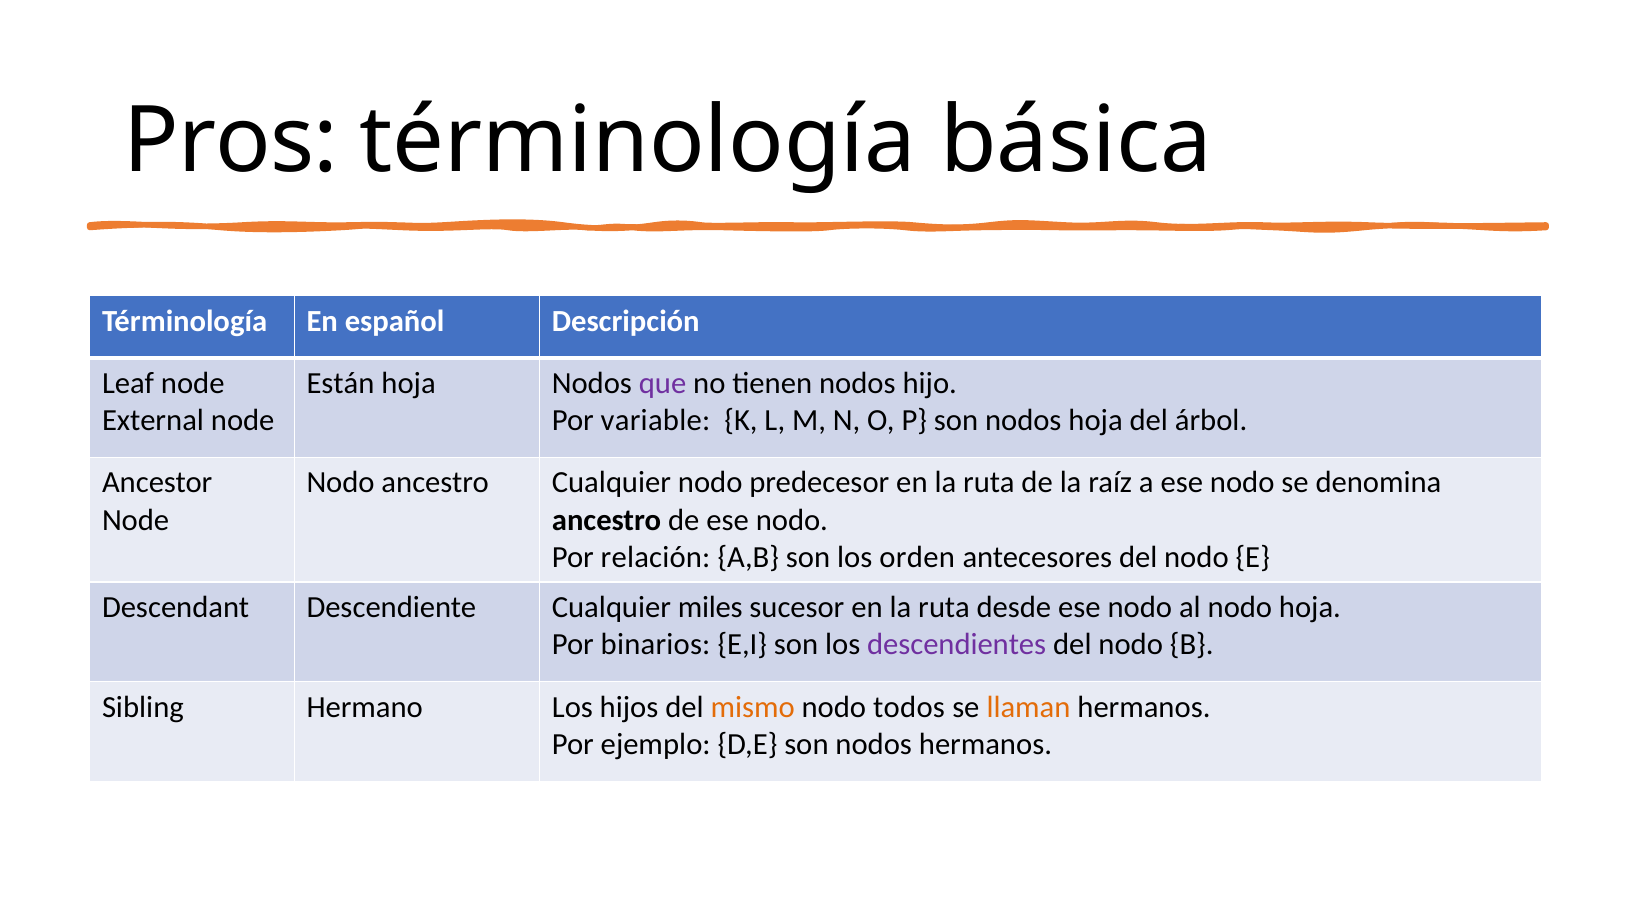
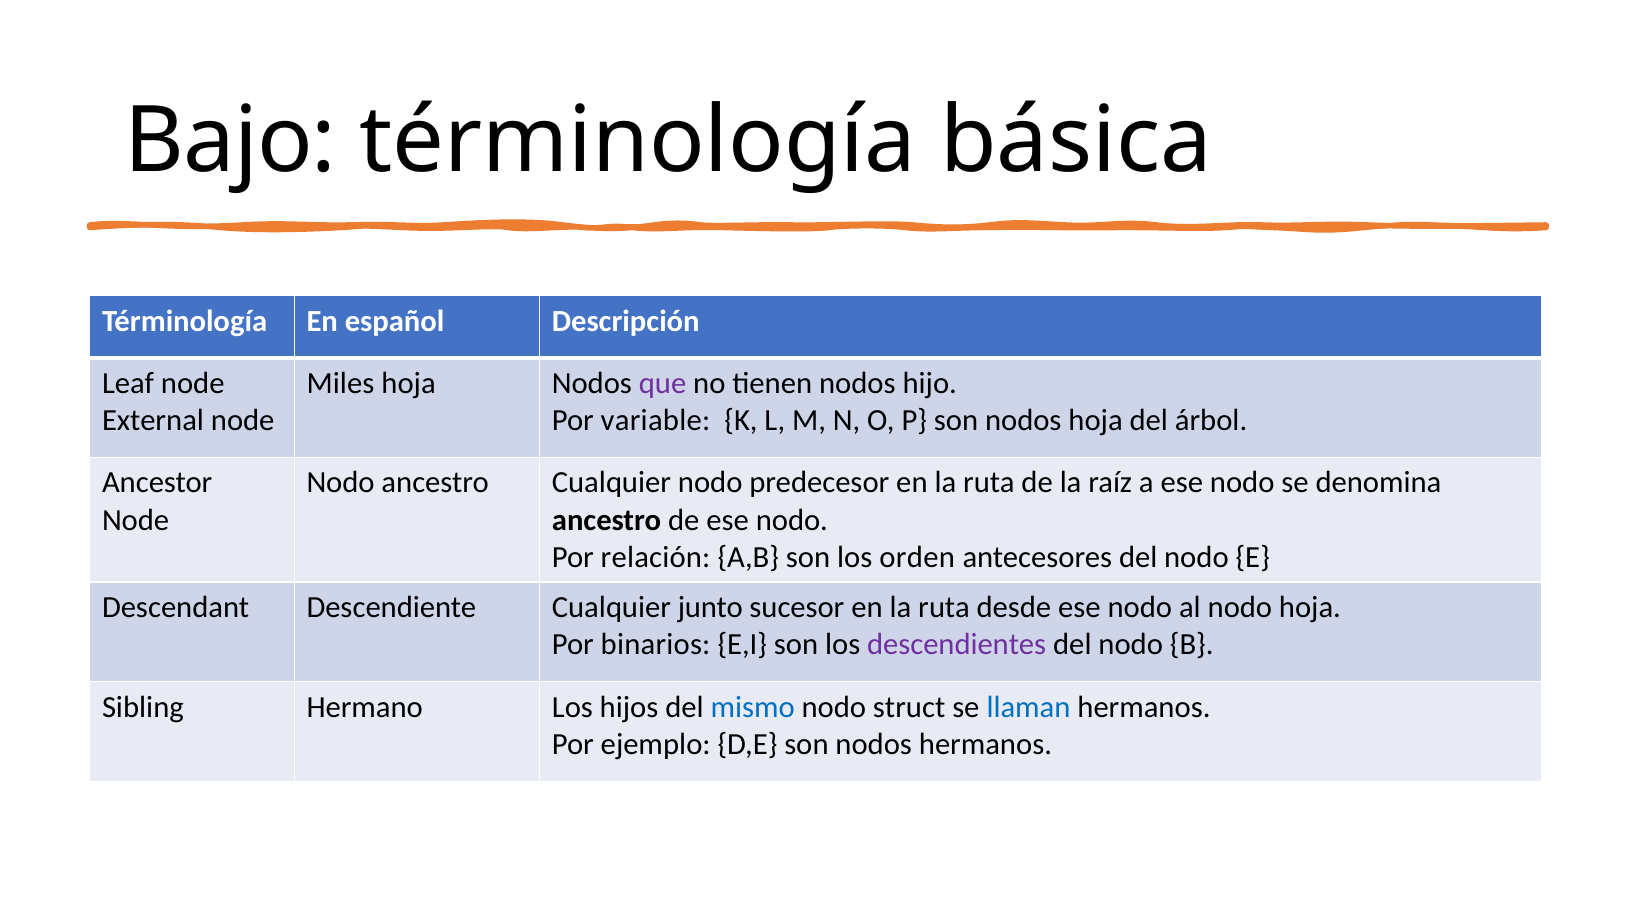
Pros: Pros -> Bajo (231, 141)
Están: Están -> Miles (340, 383)
miles: miles -> junto (710, 608)
mismo colour: orange -> blue (753, 707)
todos: todos -> struct (909, 707)
llaman colour: orange -> blue (1028, 707)
